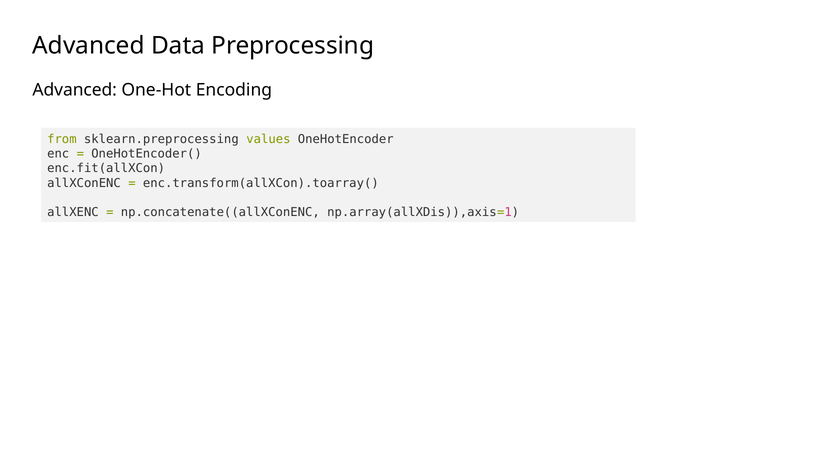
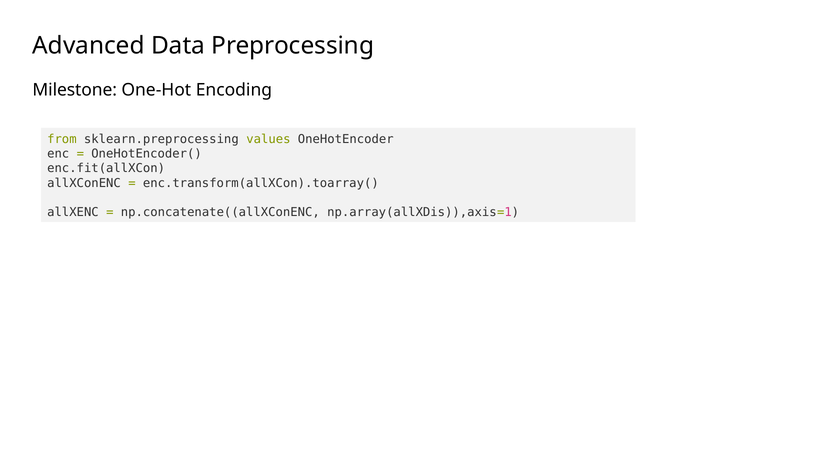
Advanced: Advanced -> Milestone (75, 90)
